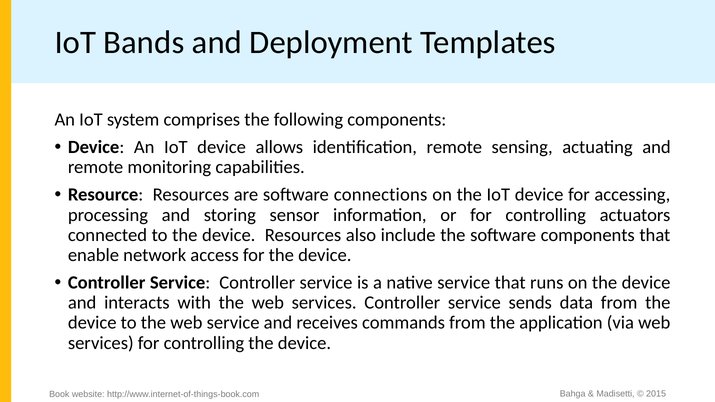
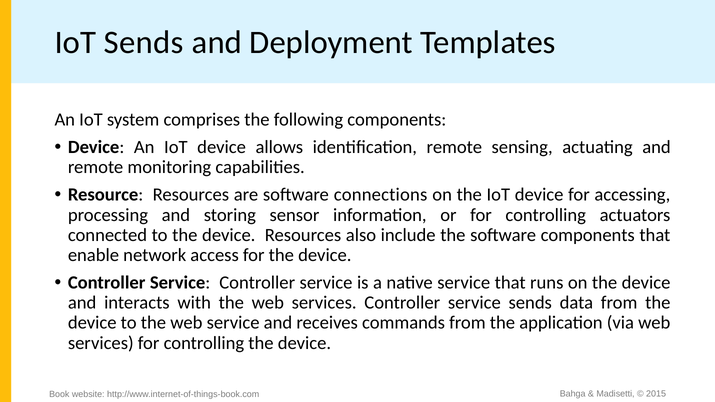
IoT Bands: Bands -> Sends (144, 43)
